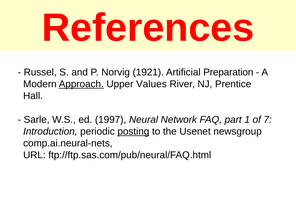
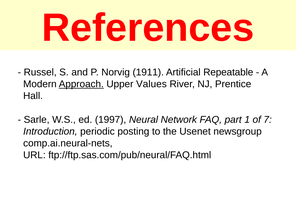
1921: 1921 -> 1911 (148, 72)
Preparation: Preparation -> Repeatable (228, 72)
posting underline: present -> none (133, 131)
